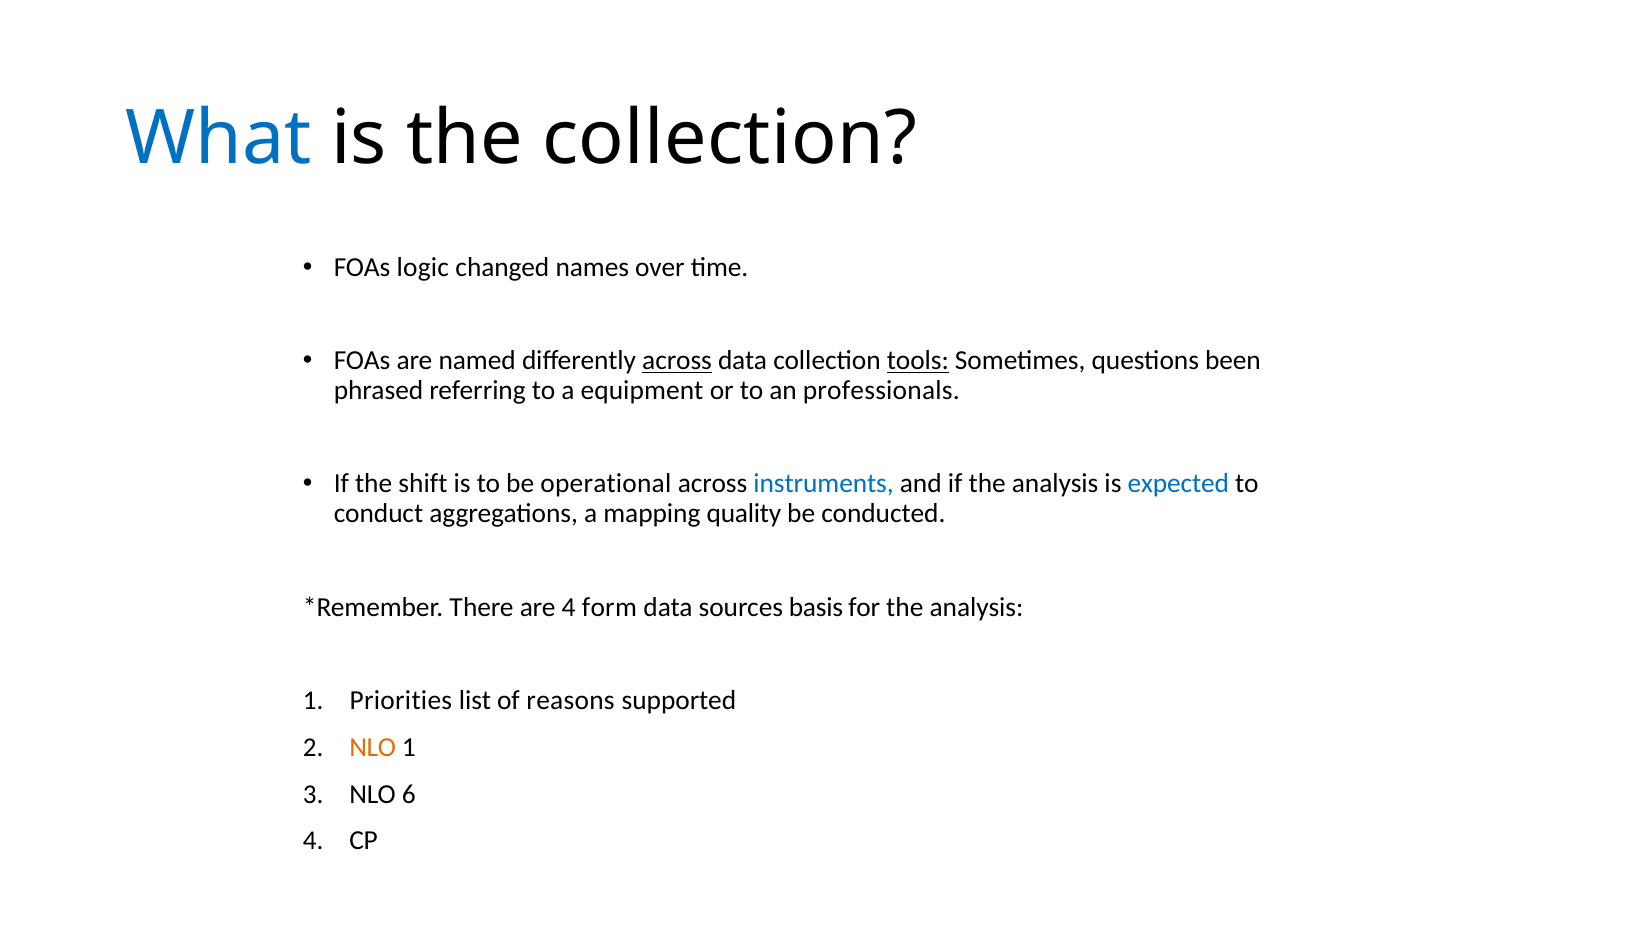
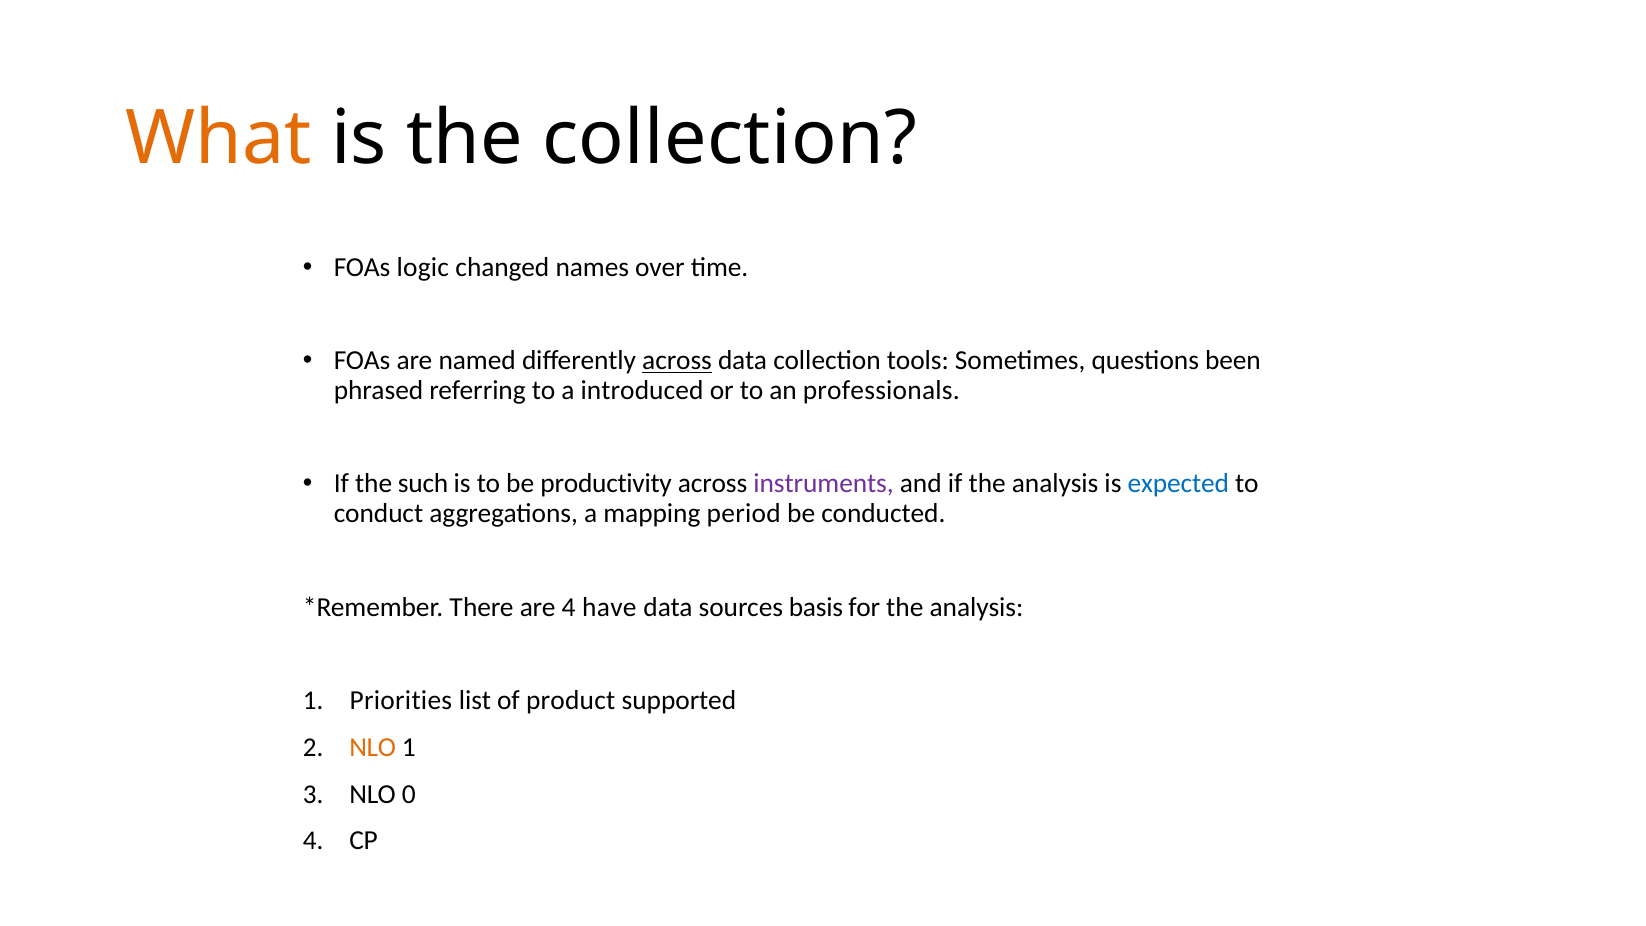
What colour: blue -> orange (219, 138)
tools underline: present -> none (918, 361)
equipment: equipment -> introduced (642, 390)
shift: shift -> such (423, 484)
operational: operational -> productivity (606, 484)
instruments colour: blue -> purple (824, 484)
quality: quality -> period (744, 513)
form: form -> have (609, 607)
reasons: reasons -> product (571, 700)
6: 6 -> 0 (409, 794)
